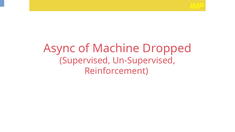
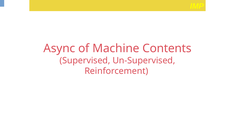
Dropped: Dropped -> Contents (167, 48)
